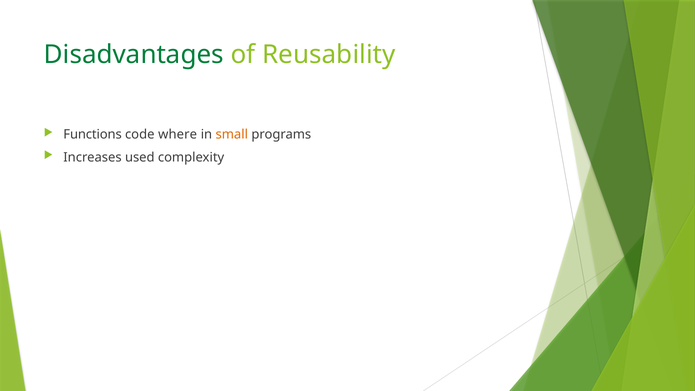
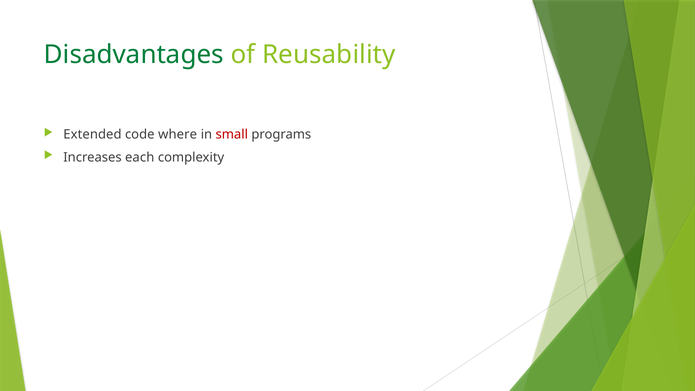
Functions: Functions -> Extended (92, 135)
small colour: orange -> red (232, 135)
used: used -> each (140, 157)
